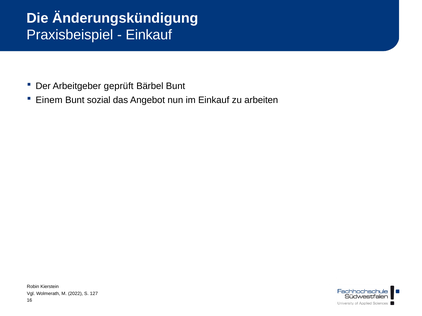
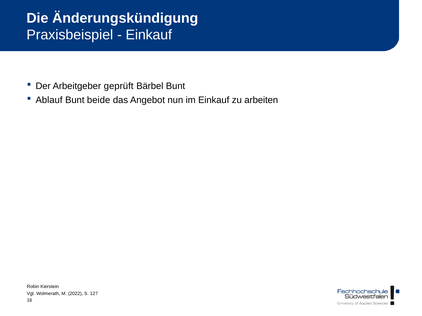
Einem: Einem -> Ablauf (49, 100)
sozial: sozial -> beide (99, 100)
